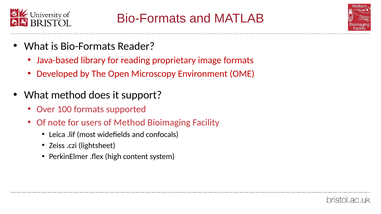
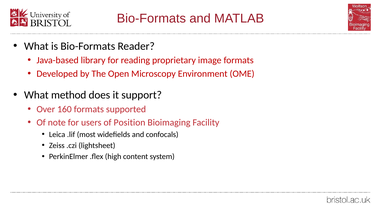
100: 100 -> 160 (64, 109)
of Method: Method -> Position (130, 123)
